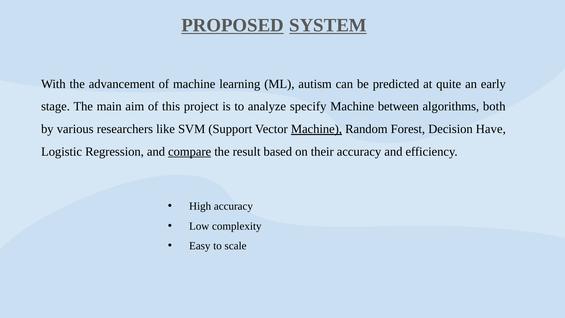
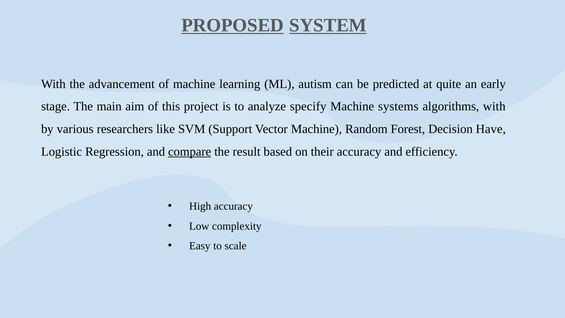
between: between -> systems (398, 106)
algorithms both: both -> with (494, 106)
Machine underline: present -> none (316, 129)
